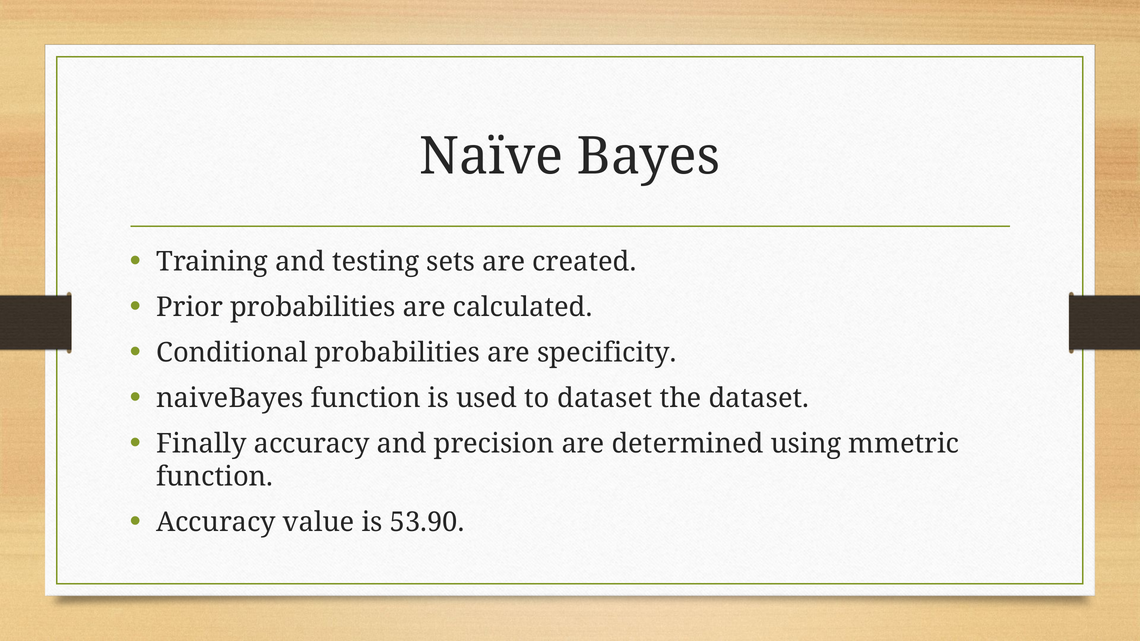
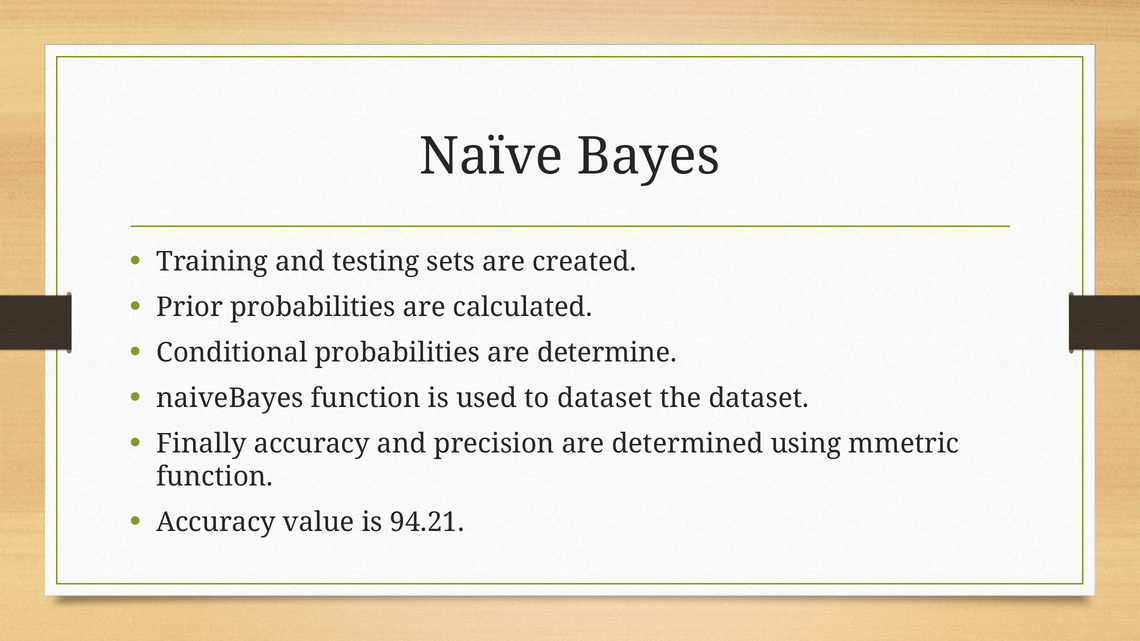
specificity: specificity -> determine (607, 353)
53.90: 53.90 -> 94.21 (427, 522)
